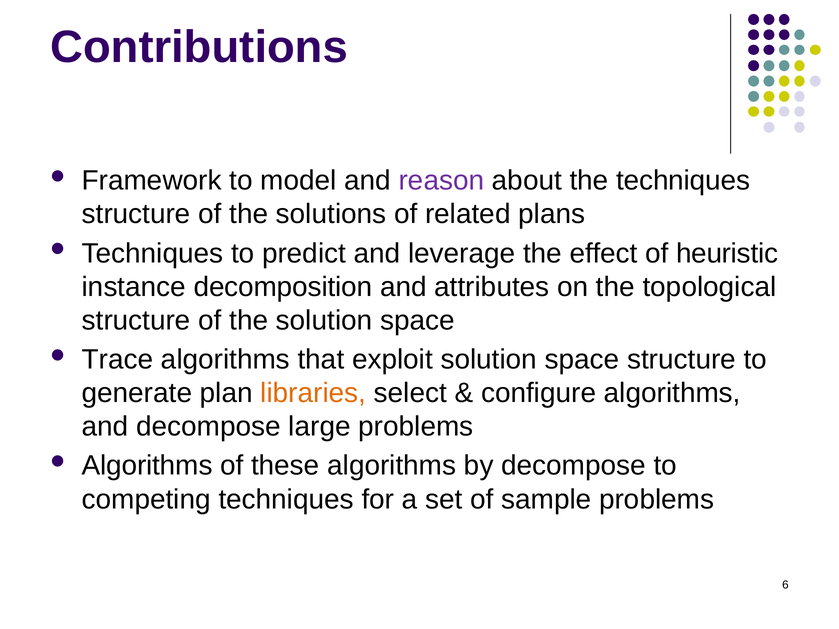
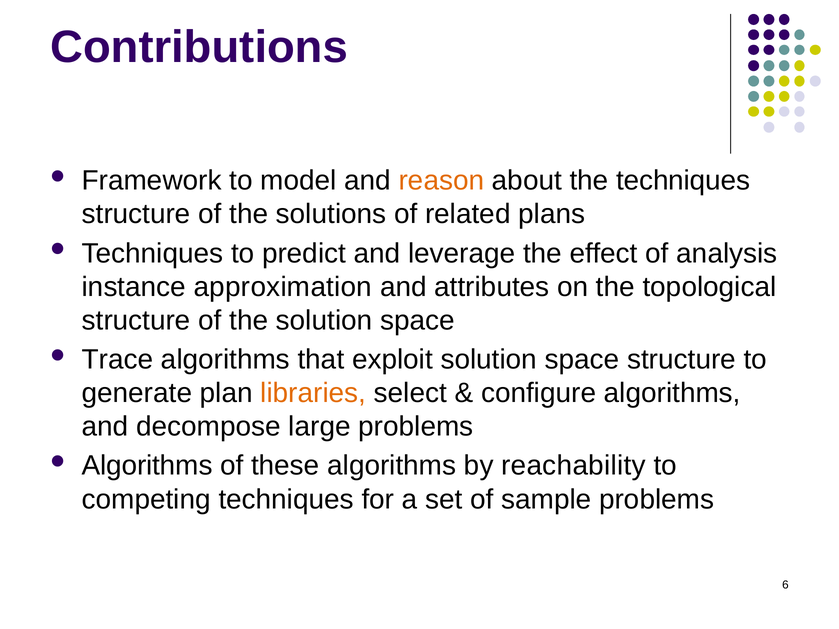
reason colour: purple -> orange (441, 181)
heuristic: heuristic -> analysis (727, 253)
decomposition: decomposition -> approximation (283, 287)
by decompose: decompose -> reachability (573, 466)
